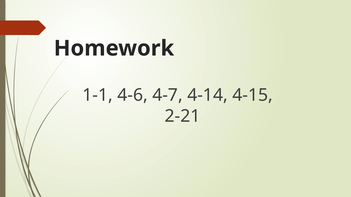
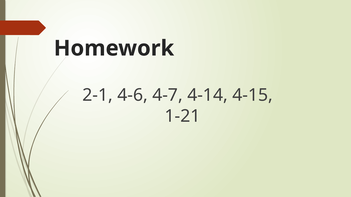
1-1: 1-1 -> 2-1 (98, 95)
2-21: 2-21 -> 1-21 (183, 116)
